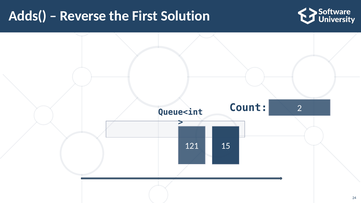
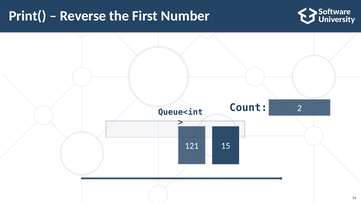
Adds(: Adds( -> Print( (28, 16)
Solution: Solution -> Number (185, 16)
